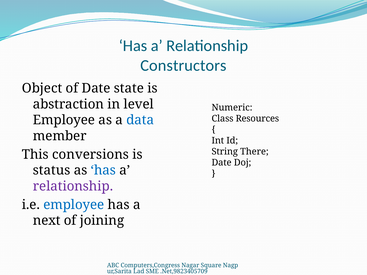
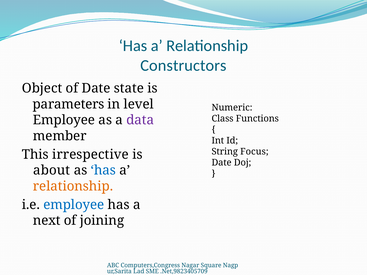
abstraction: abstraction -> parameters (69, 104)
Resources: Resources -> Functions (257, 119)
data colour: blue -> purple (140, 120)
There: There -> Focus (254, 152)
conversions: conversions -> irrespective (90, 155)
status: status -> about (52, 170)
relationship colour: purple -> orange (73, 186)
